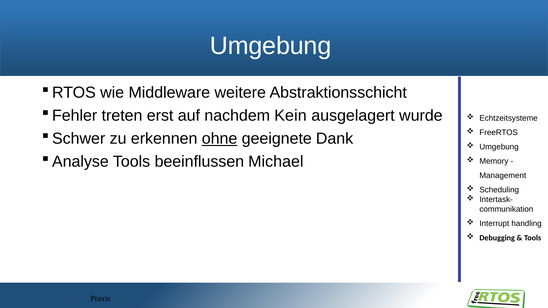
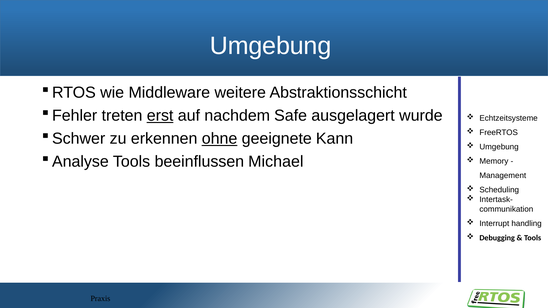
erst underline: none -> present (160, 116)
Kein: Kein -> Safe (291, 116)
Dank: Dank -> Kann (335, 139)
